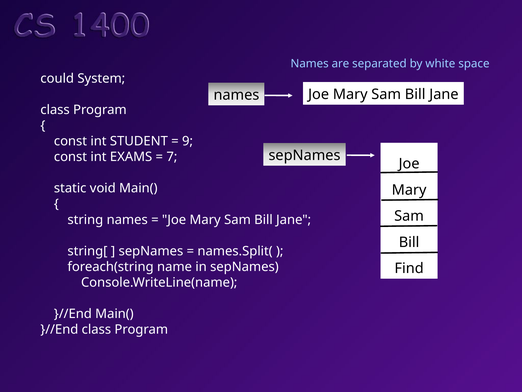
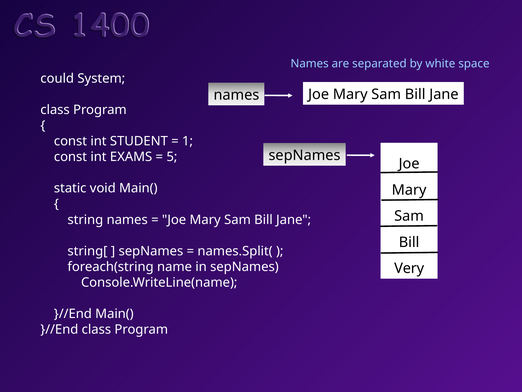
9: 9 -> 1 (188, 141)
7: 7 -> 5 (172, 157)
Find: Find -> Very (409, 268)
